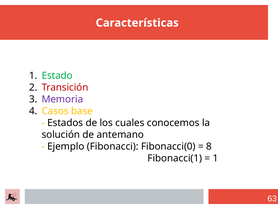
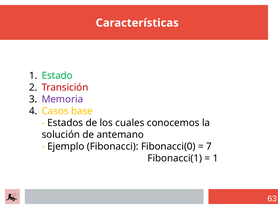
8: 8 -> 7 (209, 146)
